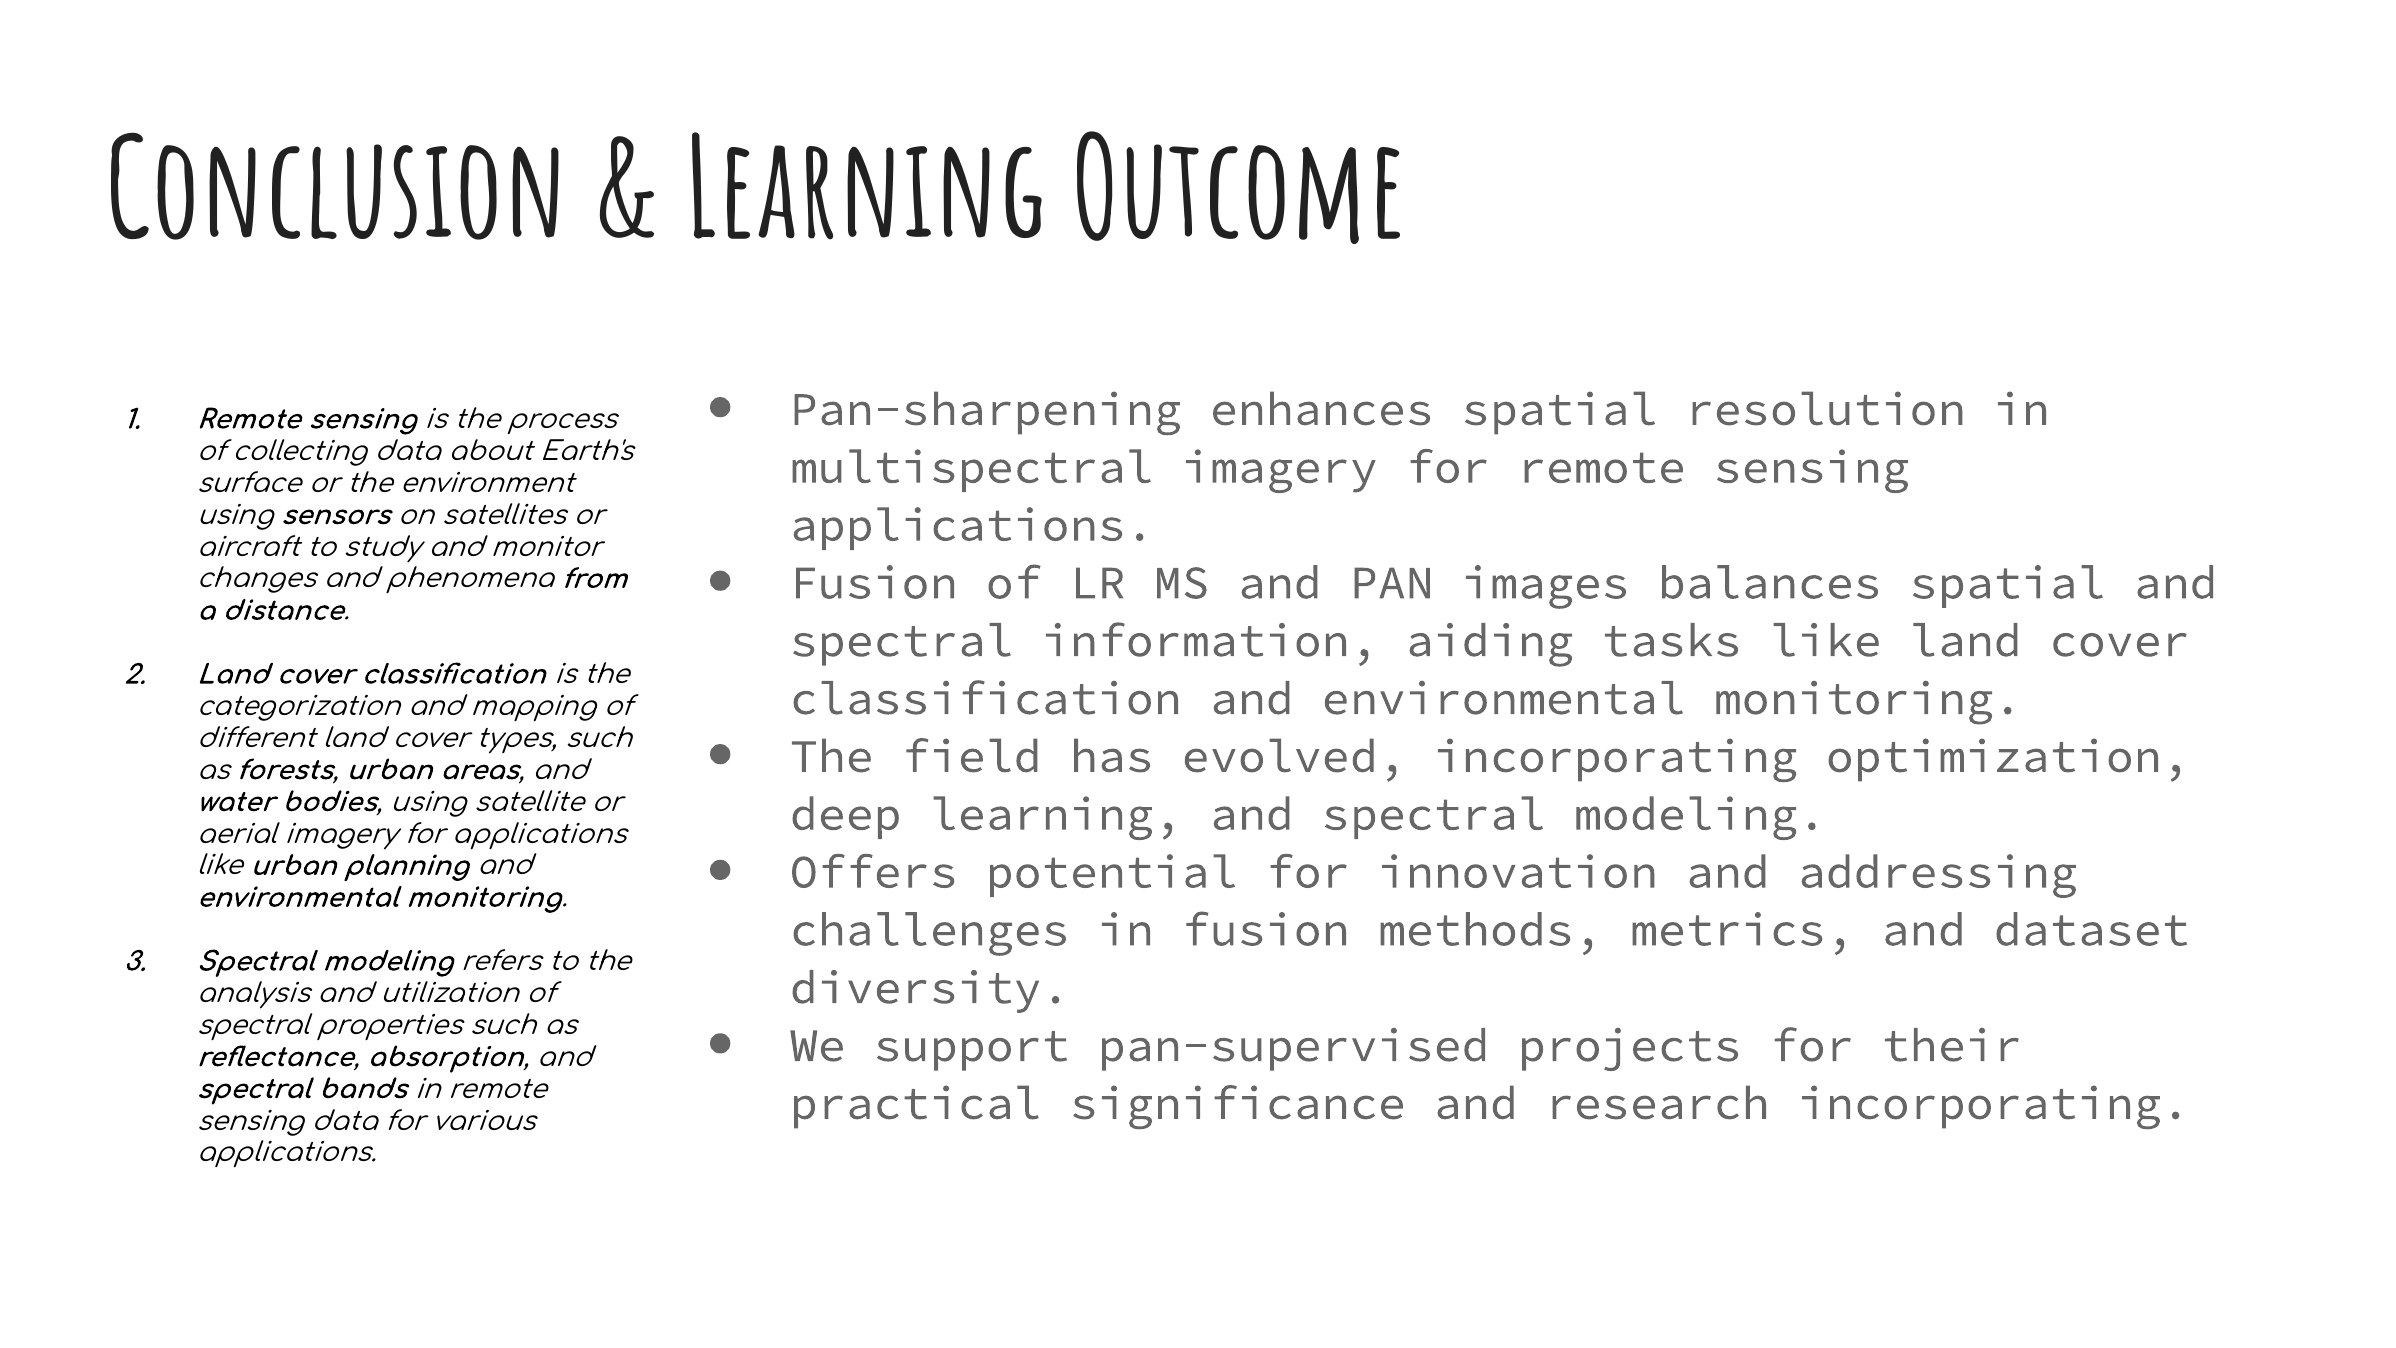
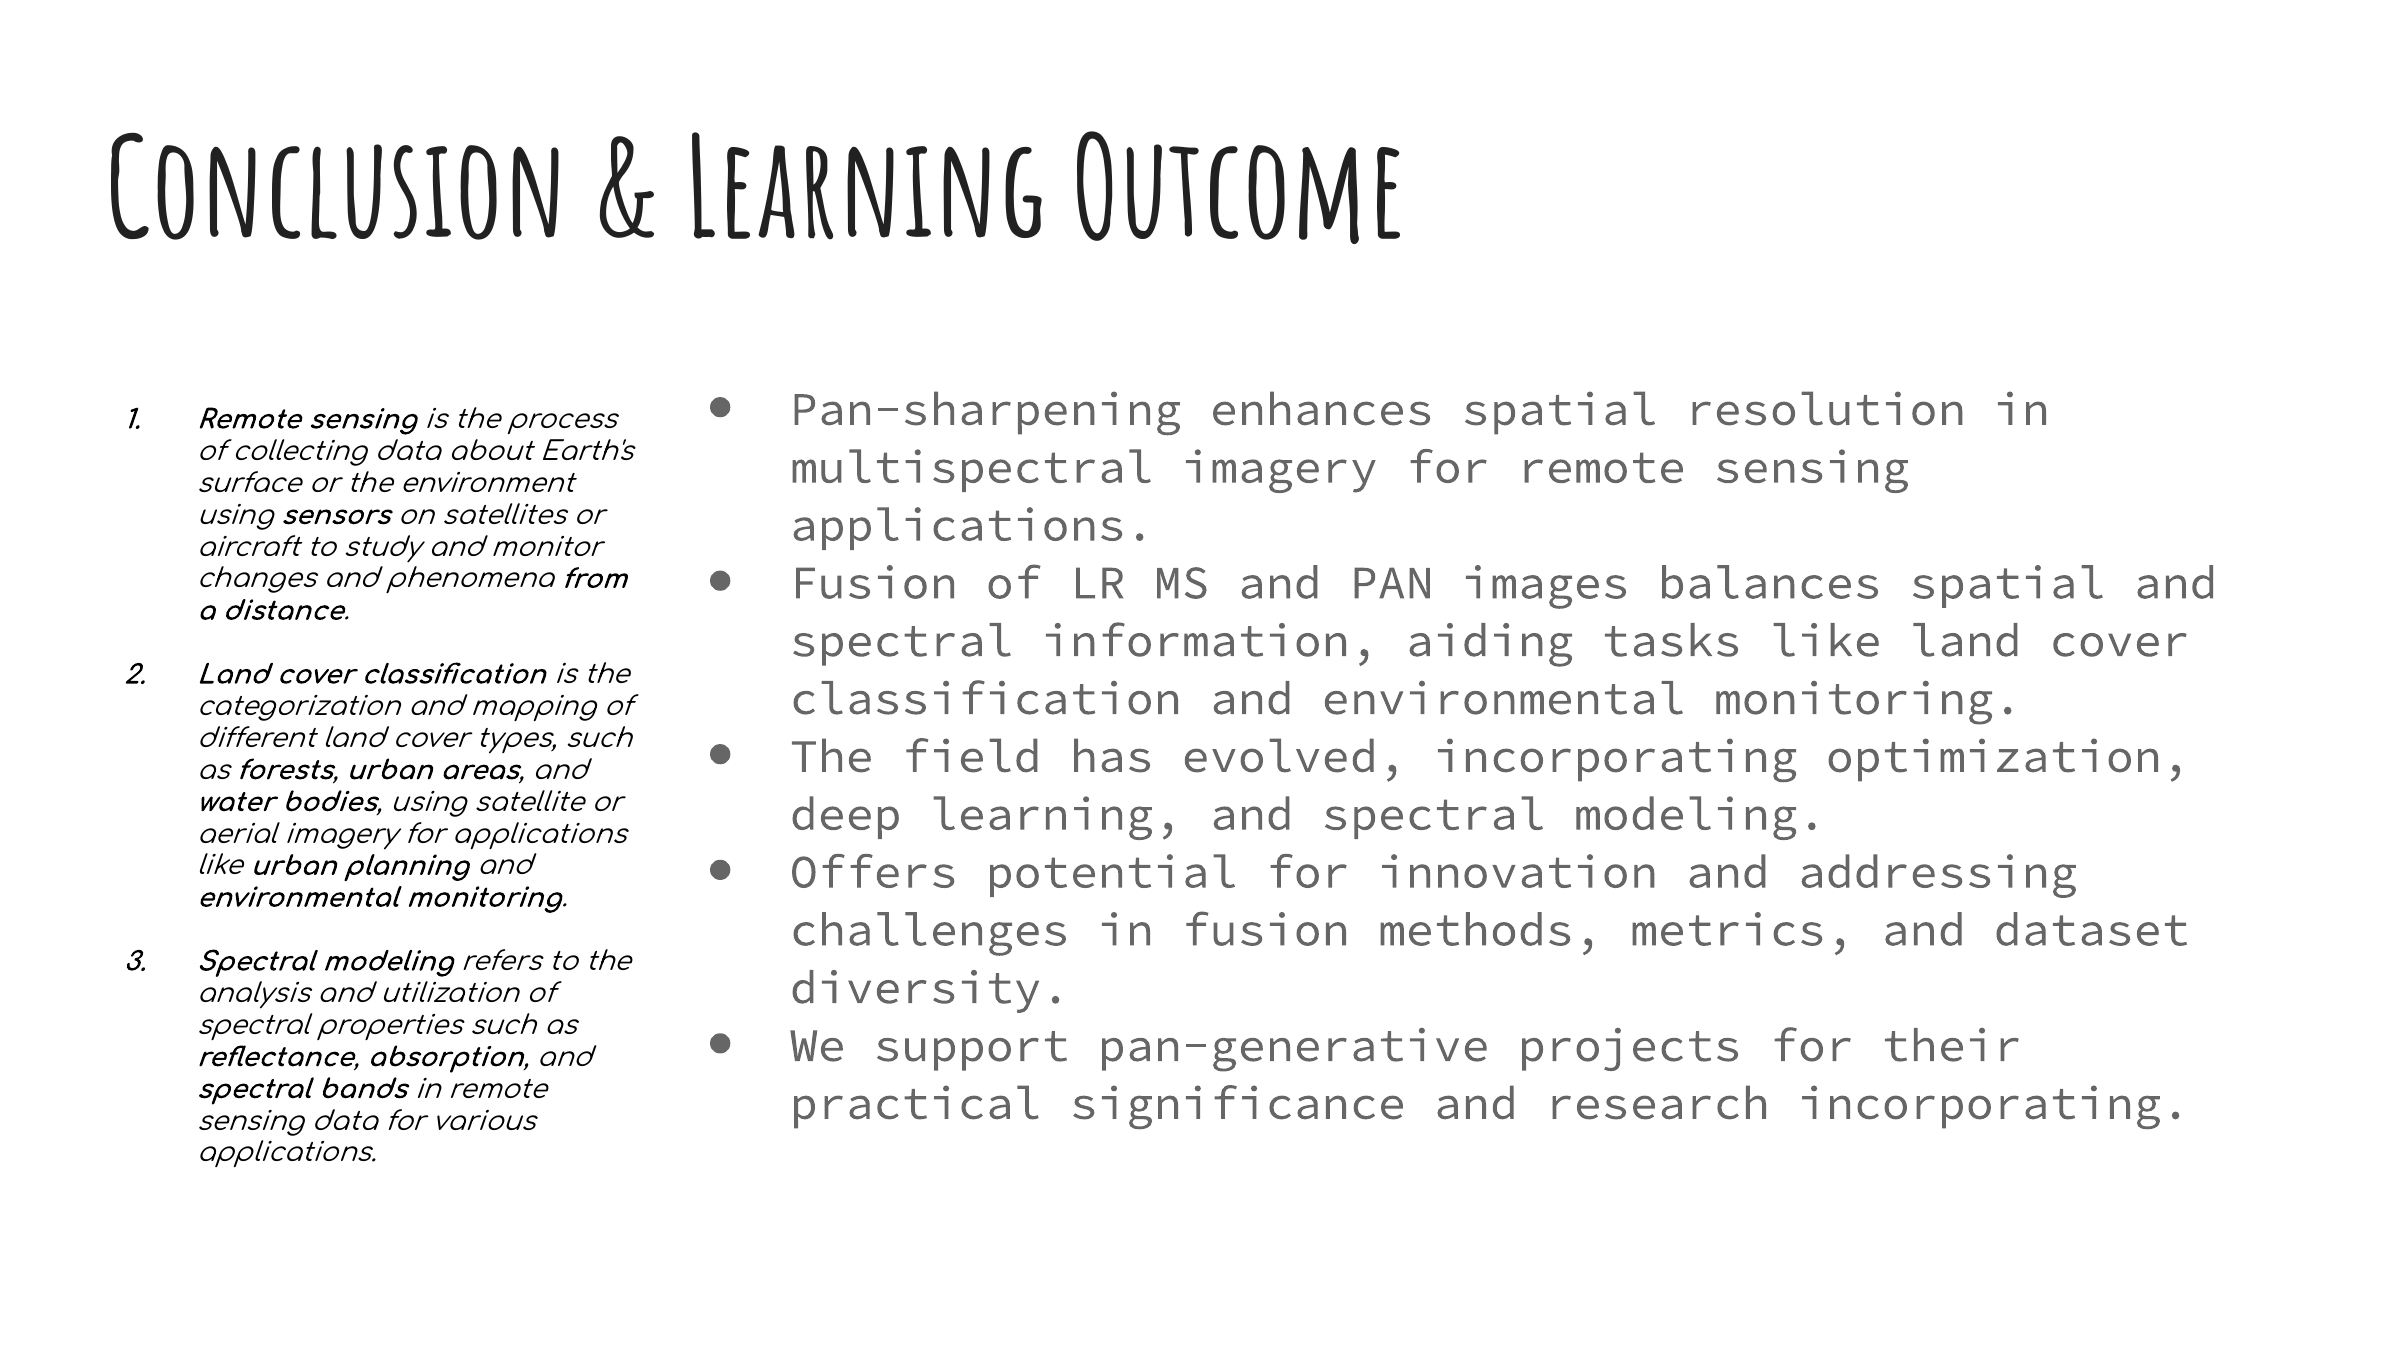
pan-supervised: pan-supervised -> pan-generative (1294, 1045)
